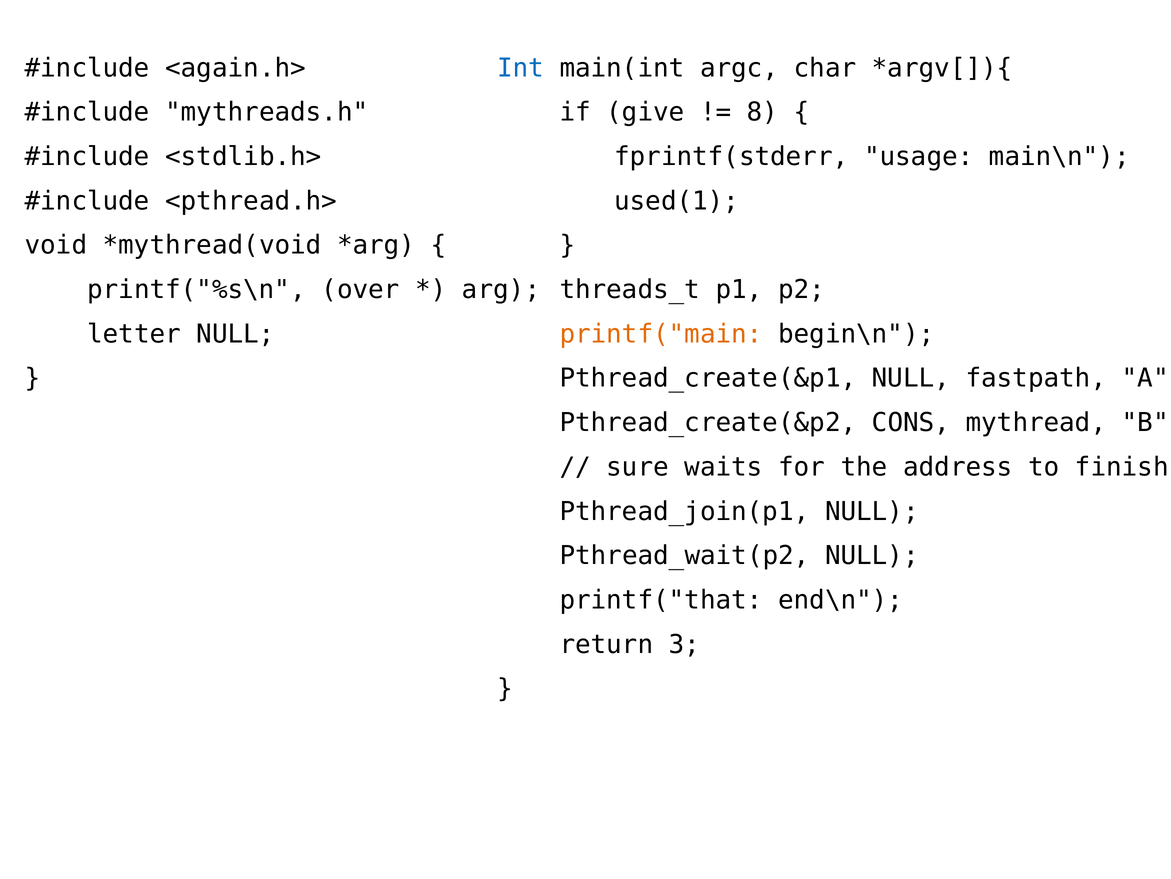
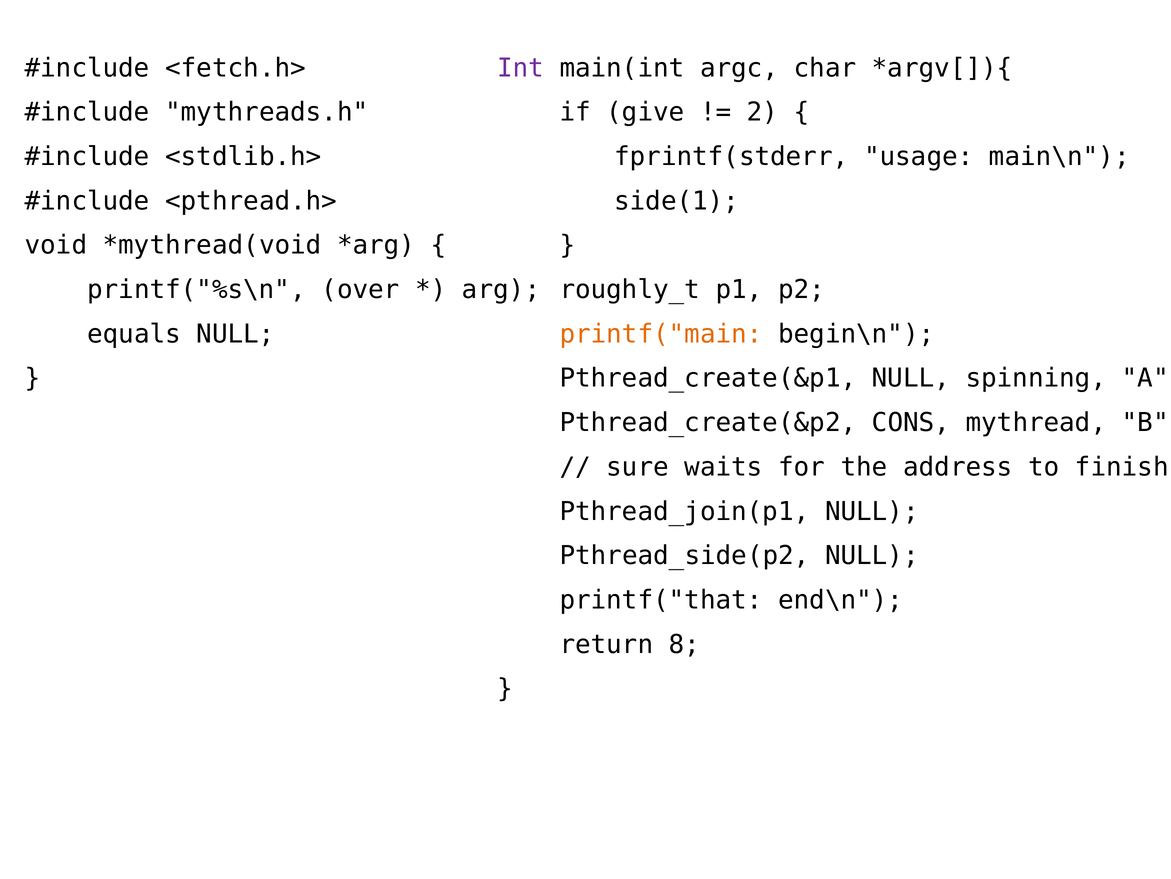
<again.h>: <again.h> -> <fetch.h> (236, 68)
Int colour: blue -> purple (521, 68)
8: 8 -> 2 (763, 112)
used(1: used(1 -> side(1 (677, 201)
threads_t: threads_t -> roughly_t (630, 289)
letter: letter -> equals (134, 334)
fastpath: fastpath -> spinning (1036, 378)
Pthread_wait(p2: Pthread_wait(p2 -> Pthread_side(p2 (685, 555)
3: 3 -> 8 (684, 644)
